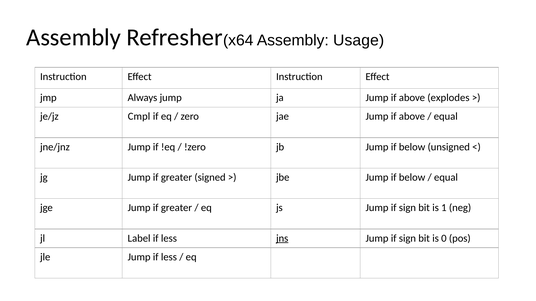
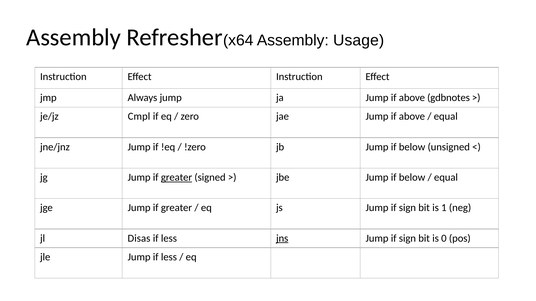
explodes: explodes -> gdbnotes (449, 98)
greater underline: none -> present (177, 178)
Label: Label -> Disas (139, 239)
